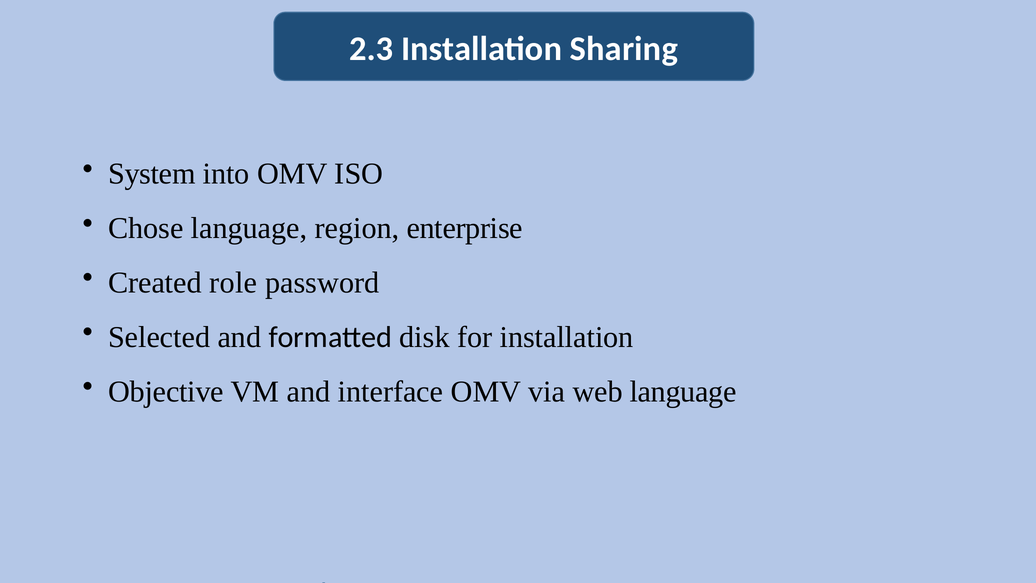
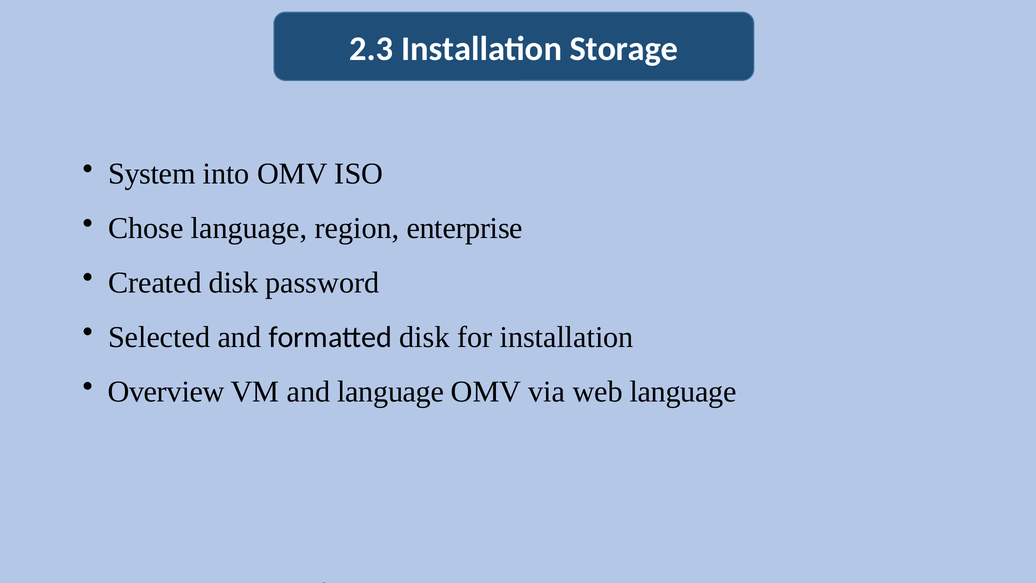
Sharing: Sharing -> Storage (624, 49)
Created role: role -> disk (234, 283)
Objective: Objective -> Overview (166, 392)
and interface: interface -> language (391, 392)
